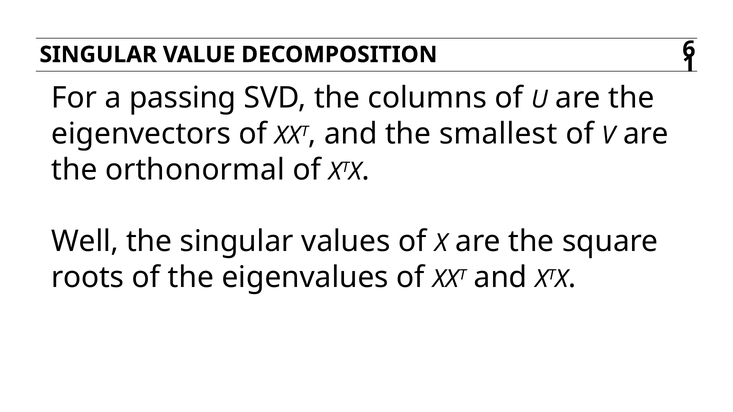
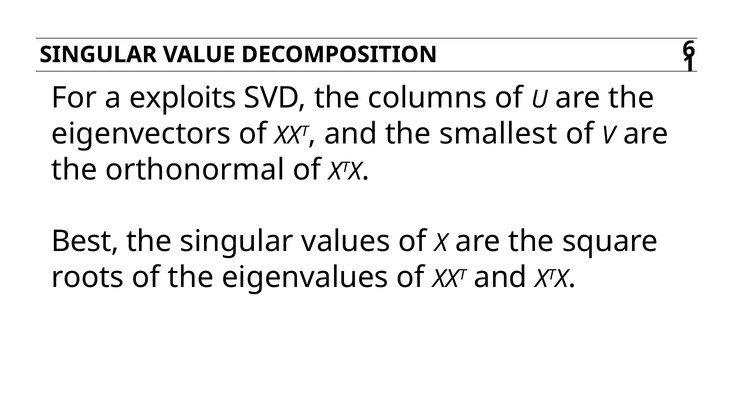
passing: passing -> exploits (183, 98)
Well: Well -> Best (85, 241)
